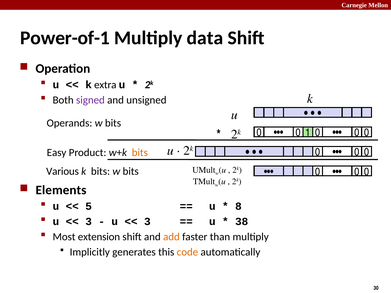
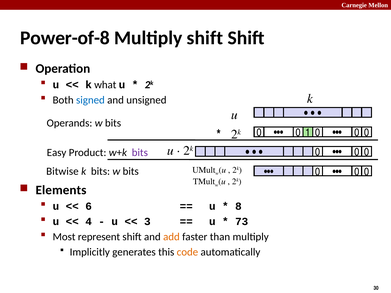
Power-of-1: Power-of-1 -> Power-of-8 (65, 38)
Multiply data: data -> shift (205, 38)
extra: extra -> what (105, 85)
signed colour: purple -> blue (90, 100)
bits colour: orange -> purple (140, 153)
Various: Various -> Bitwise (62, 172)
5: 5 -> 6 (89, 207)
3: 3 -> 4 (89, 222)
38: 38 -> 73 (242, 222)
extension: extension -> represent (99, 237)
